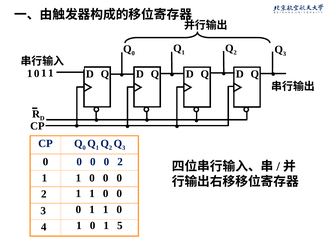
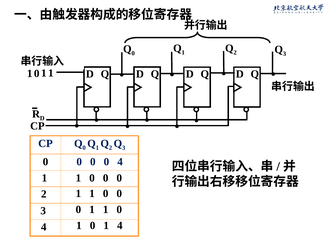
0 2: 2 -> 4 (120, 161)
5: 5 -> 4 (120, 225)
